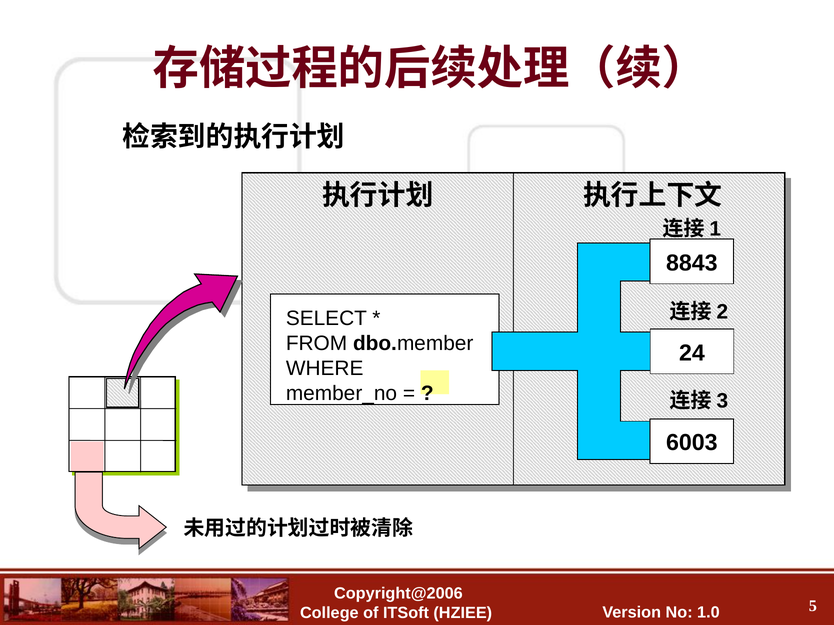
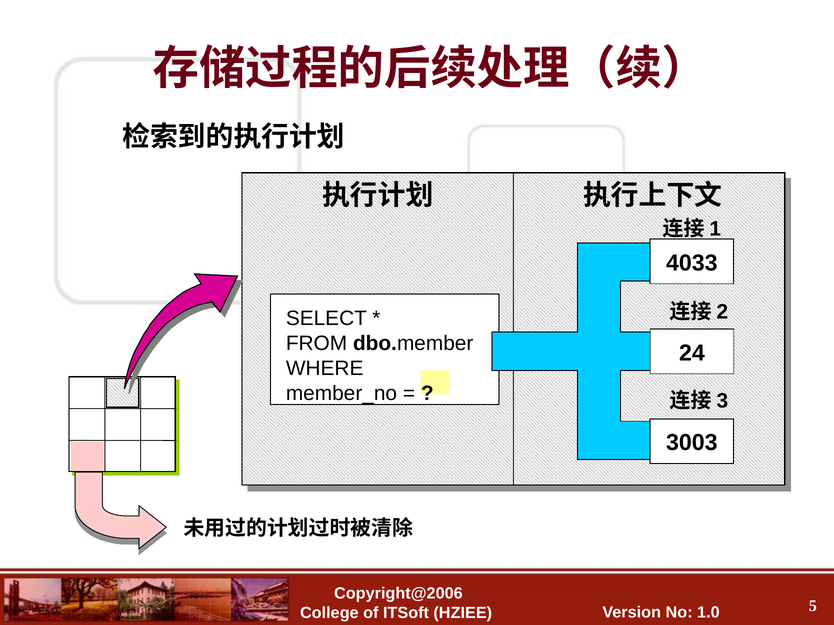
8843: 8843 -> 4033 (692, 263)
6003: 6003 -> 3003 (692, 443)
